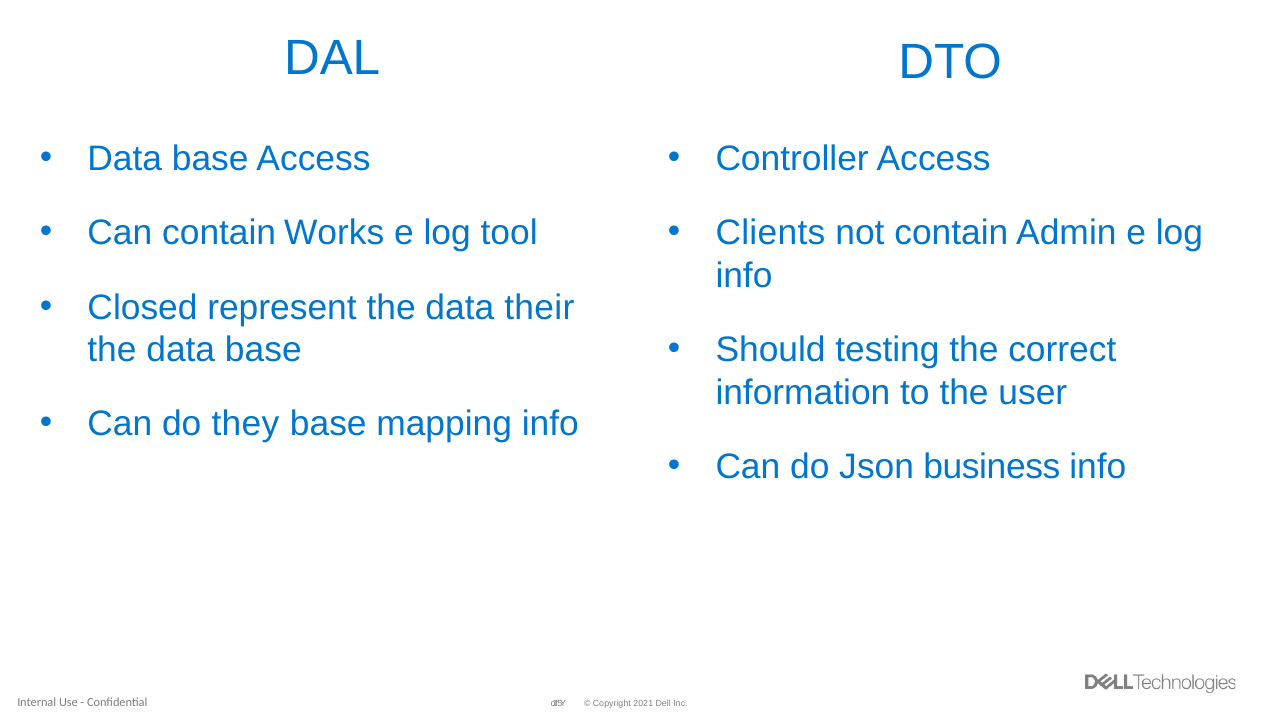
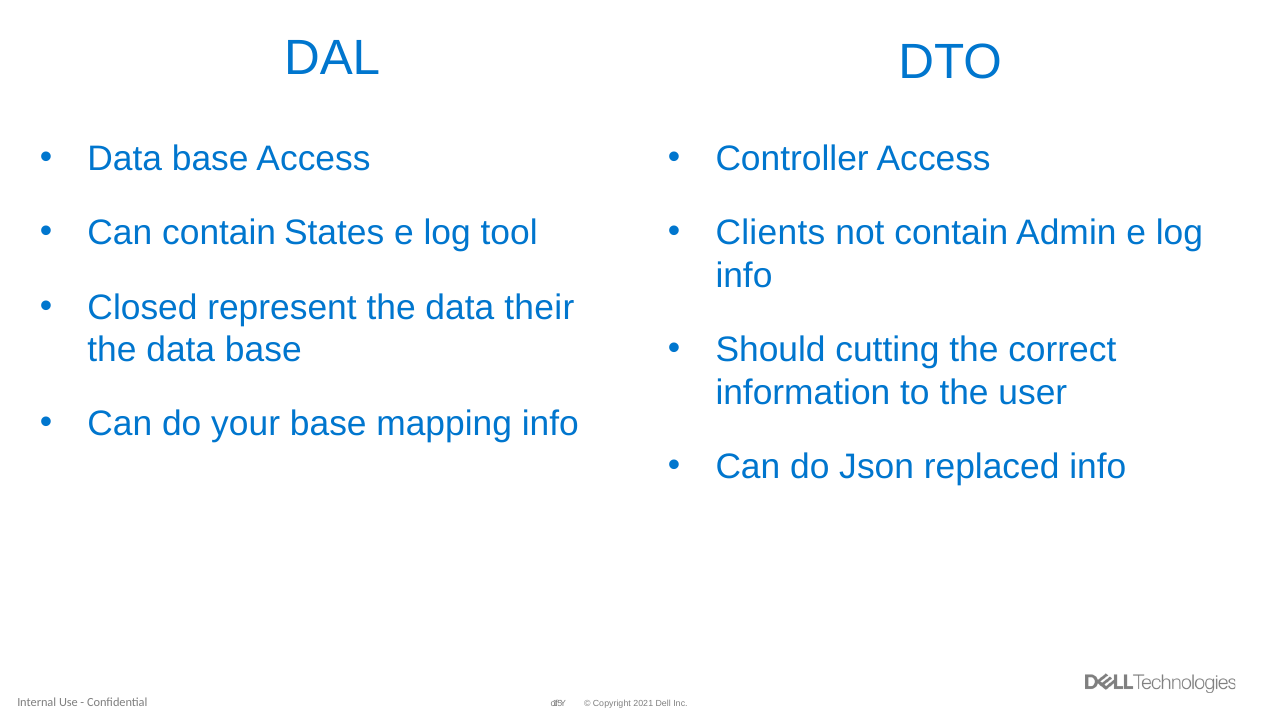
Works: Works -> States (334, 233)
testing: testing -> cutting (887, 350)
they: they -> your (246, 424)
business: business -> replaced (992, 466)
